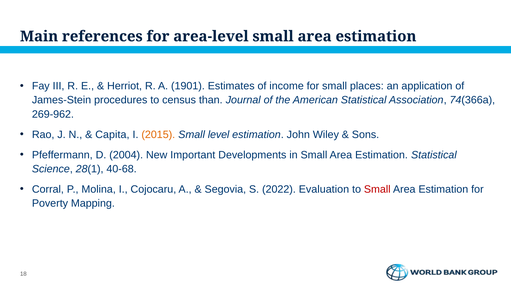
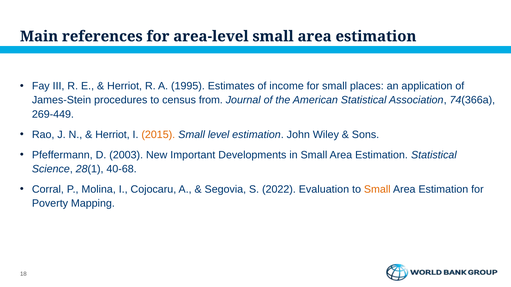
1901: 1901 -> 1995 (188, 86)
than: than -> from (211, 100)
269-962: 269-962 -> 269-449 (53, 114)
Capita: Capita -> Herriot (112, 135)
2004: 2004 -> 2003 (126, 155)
Small colour: red -> orange (377, 190)
